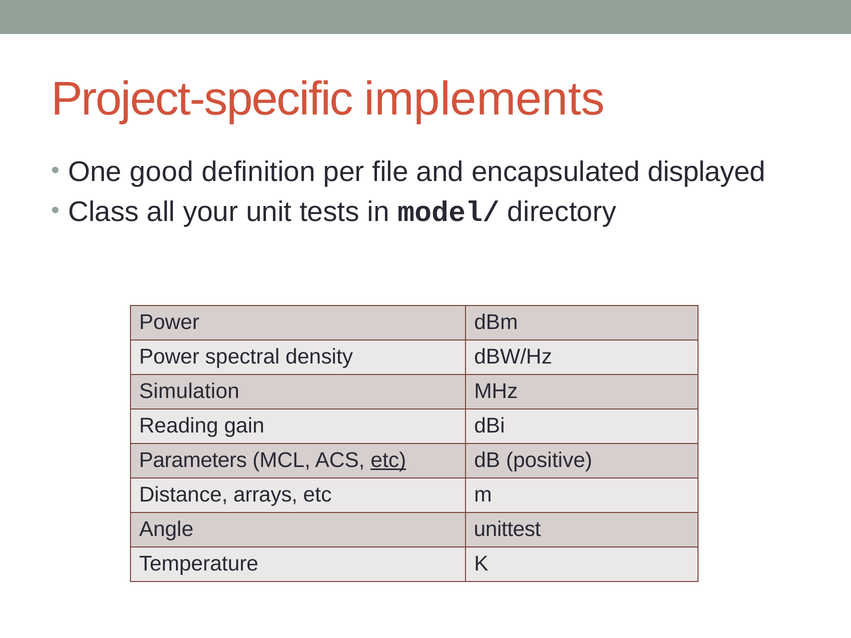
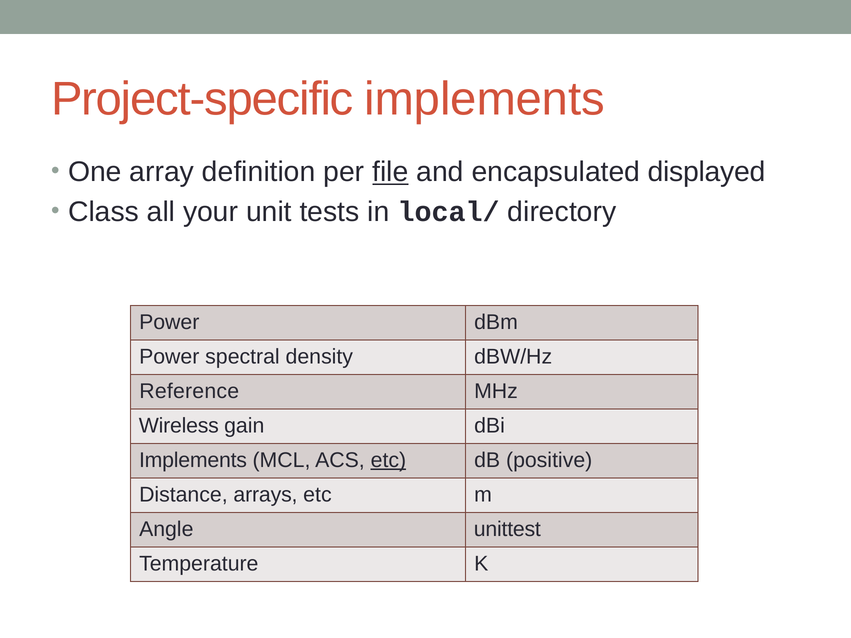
good: good -> array (162, 172)
file underline: none -> present (390, 172)
model/: model/ -> local/ (449, 212)
Simulation: Simulation -> Reference (189, 391)
Reading: Reading -> Wireless (179, 426)
Parameters: Parameters -> Implements (193, 460)
